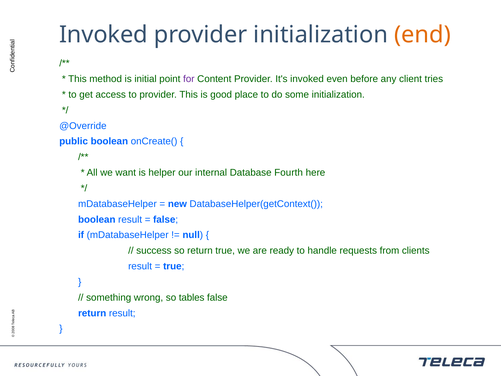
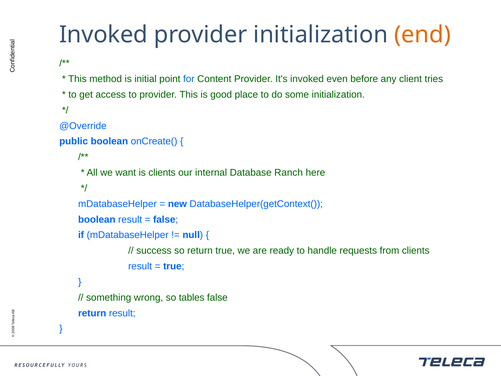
for colour: purple -> blue (189, 79)
is helper: helper -> clients (162, 173)
Fourth: Fourth -> Ranch (289, 173)
